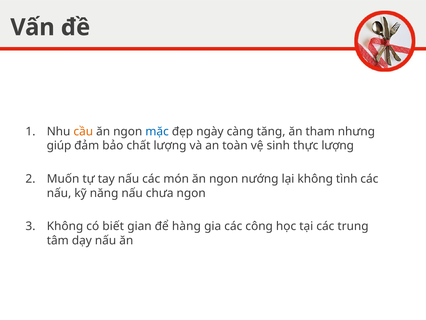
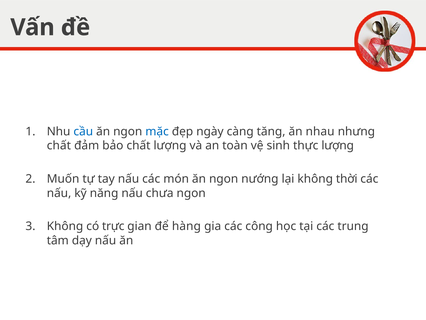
cầu colour: orange -> blue (83, 131)
tham: tham -> nhau (320, 131)
giúp: giúp -> chất (59, 145)
tình: tình -> thời (347, 179)
biết: biết -> trực (113, 226)
